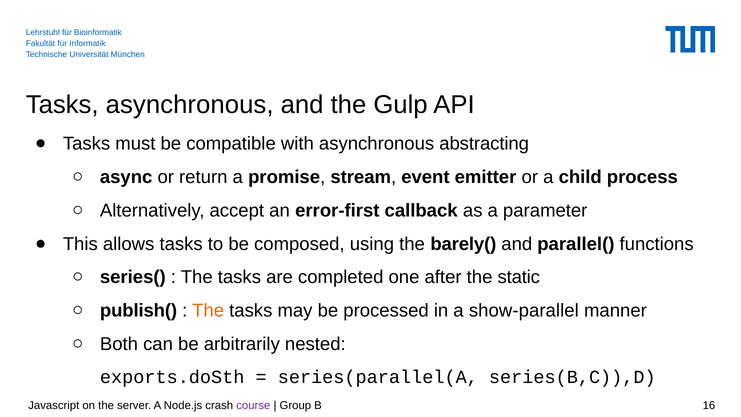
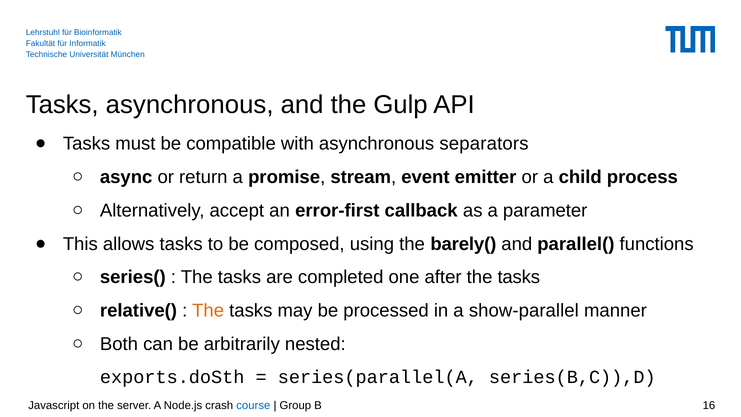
abstracting: abstracting -> separators (484, 144)
after the static: static -> tasks (519, 277)
publish(: publish( -> relative( (138, 311)
course colour: purple -> blue (253, 405)
